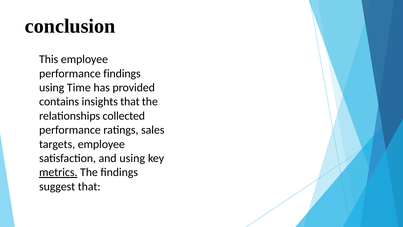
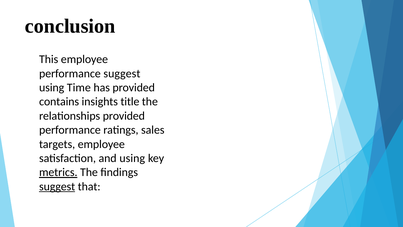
performance findings: findings -> suggest (122, 73)
insights that: that -> title (130, 102)
relationships collected: collected -> provided (124, 116)
suggest underline: none -> present (57, 186)
